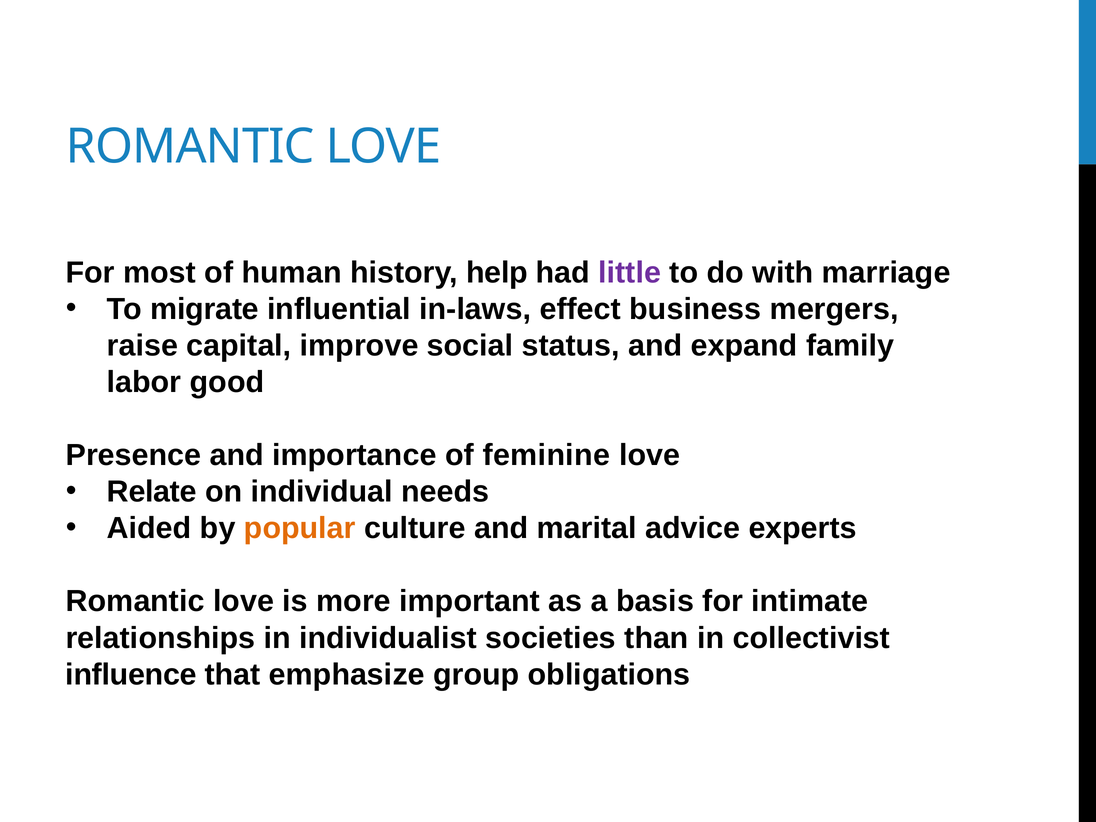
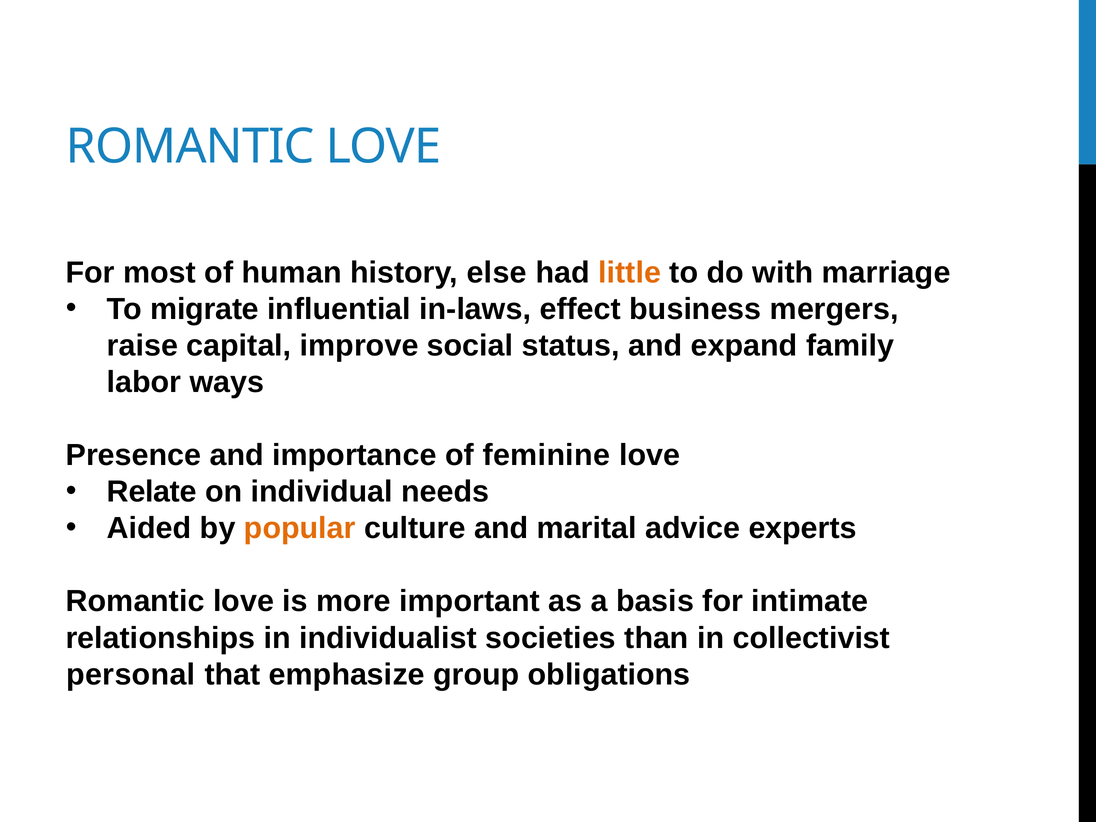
help: help -> else (497, 272)
little colour: purple -> orange (630, 272)
good: good -> ways (227, 382)
influence: influence -> personal (131, 675)
